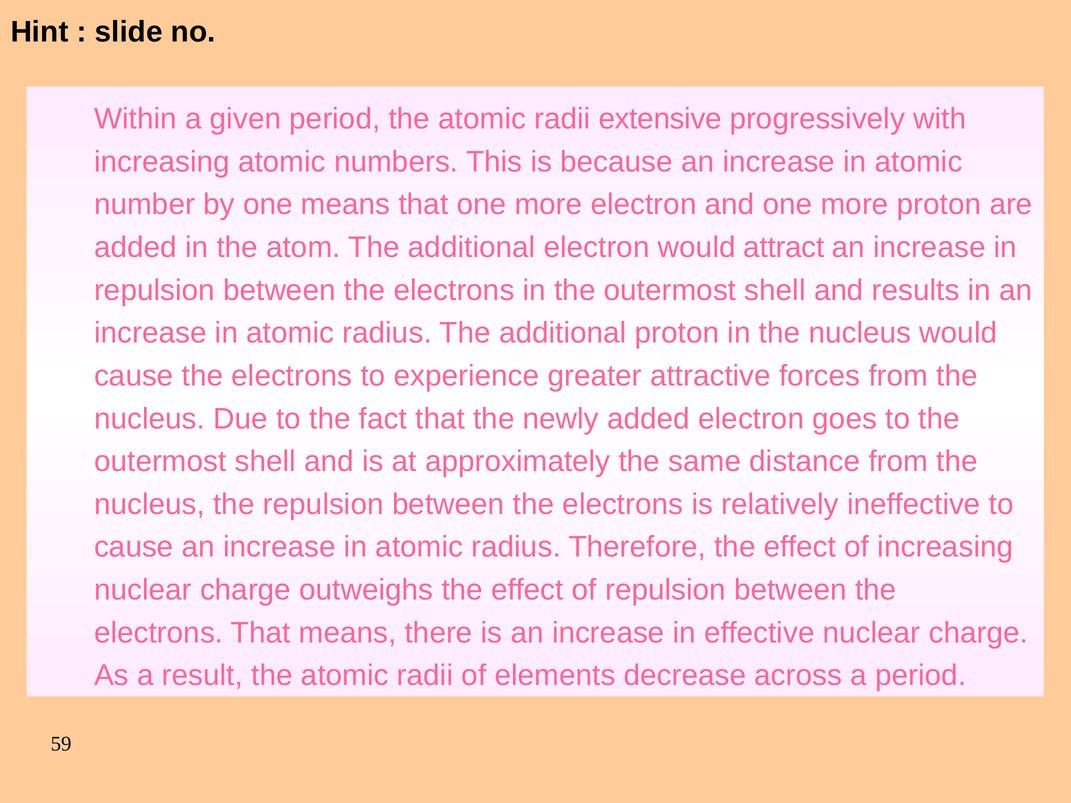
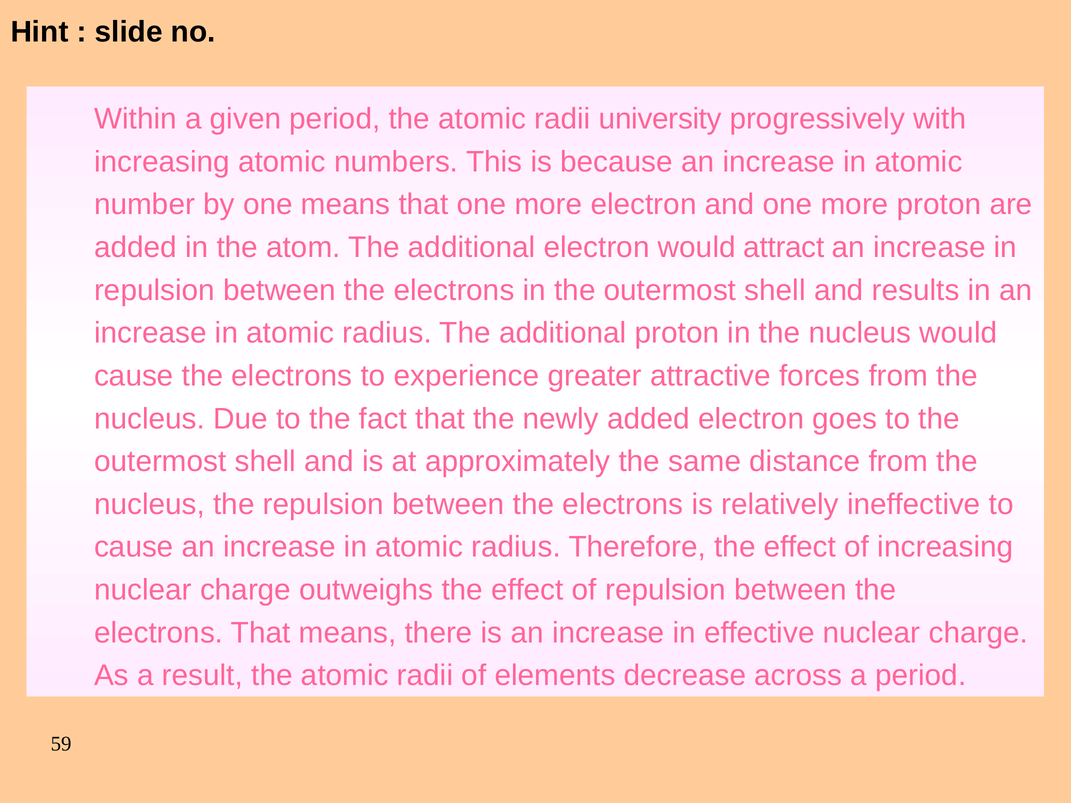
extensive: extensive -> university (660, 119)
